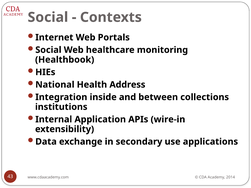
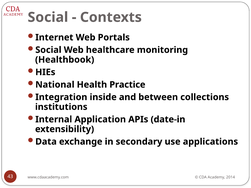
Address: Address -> Practice (127, 85)
wire-in: wire-in -> date-in (168, 120)
